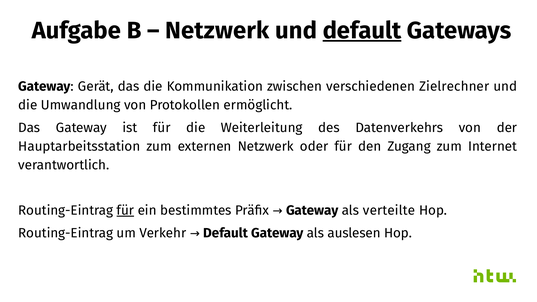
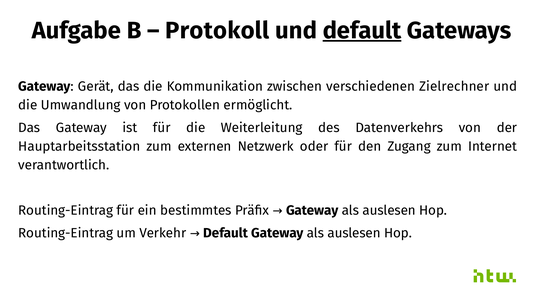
Netzwerk: Netzwerk -> Protokoll (217, 31)
für underline: present -> none (125, 210)
verteilte: verteilte -> auslesen (389, 210)
